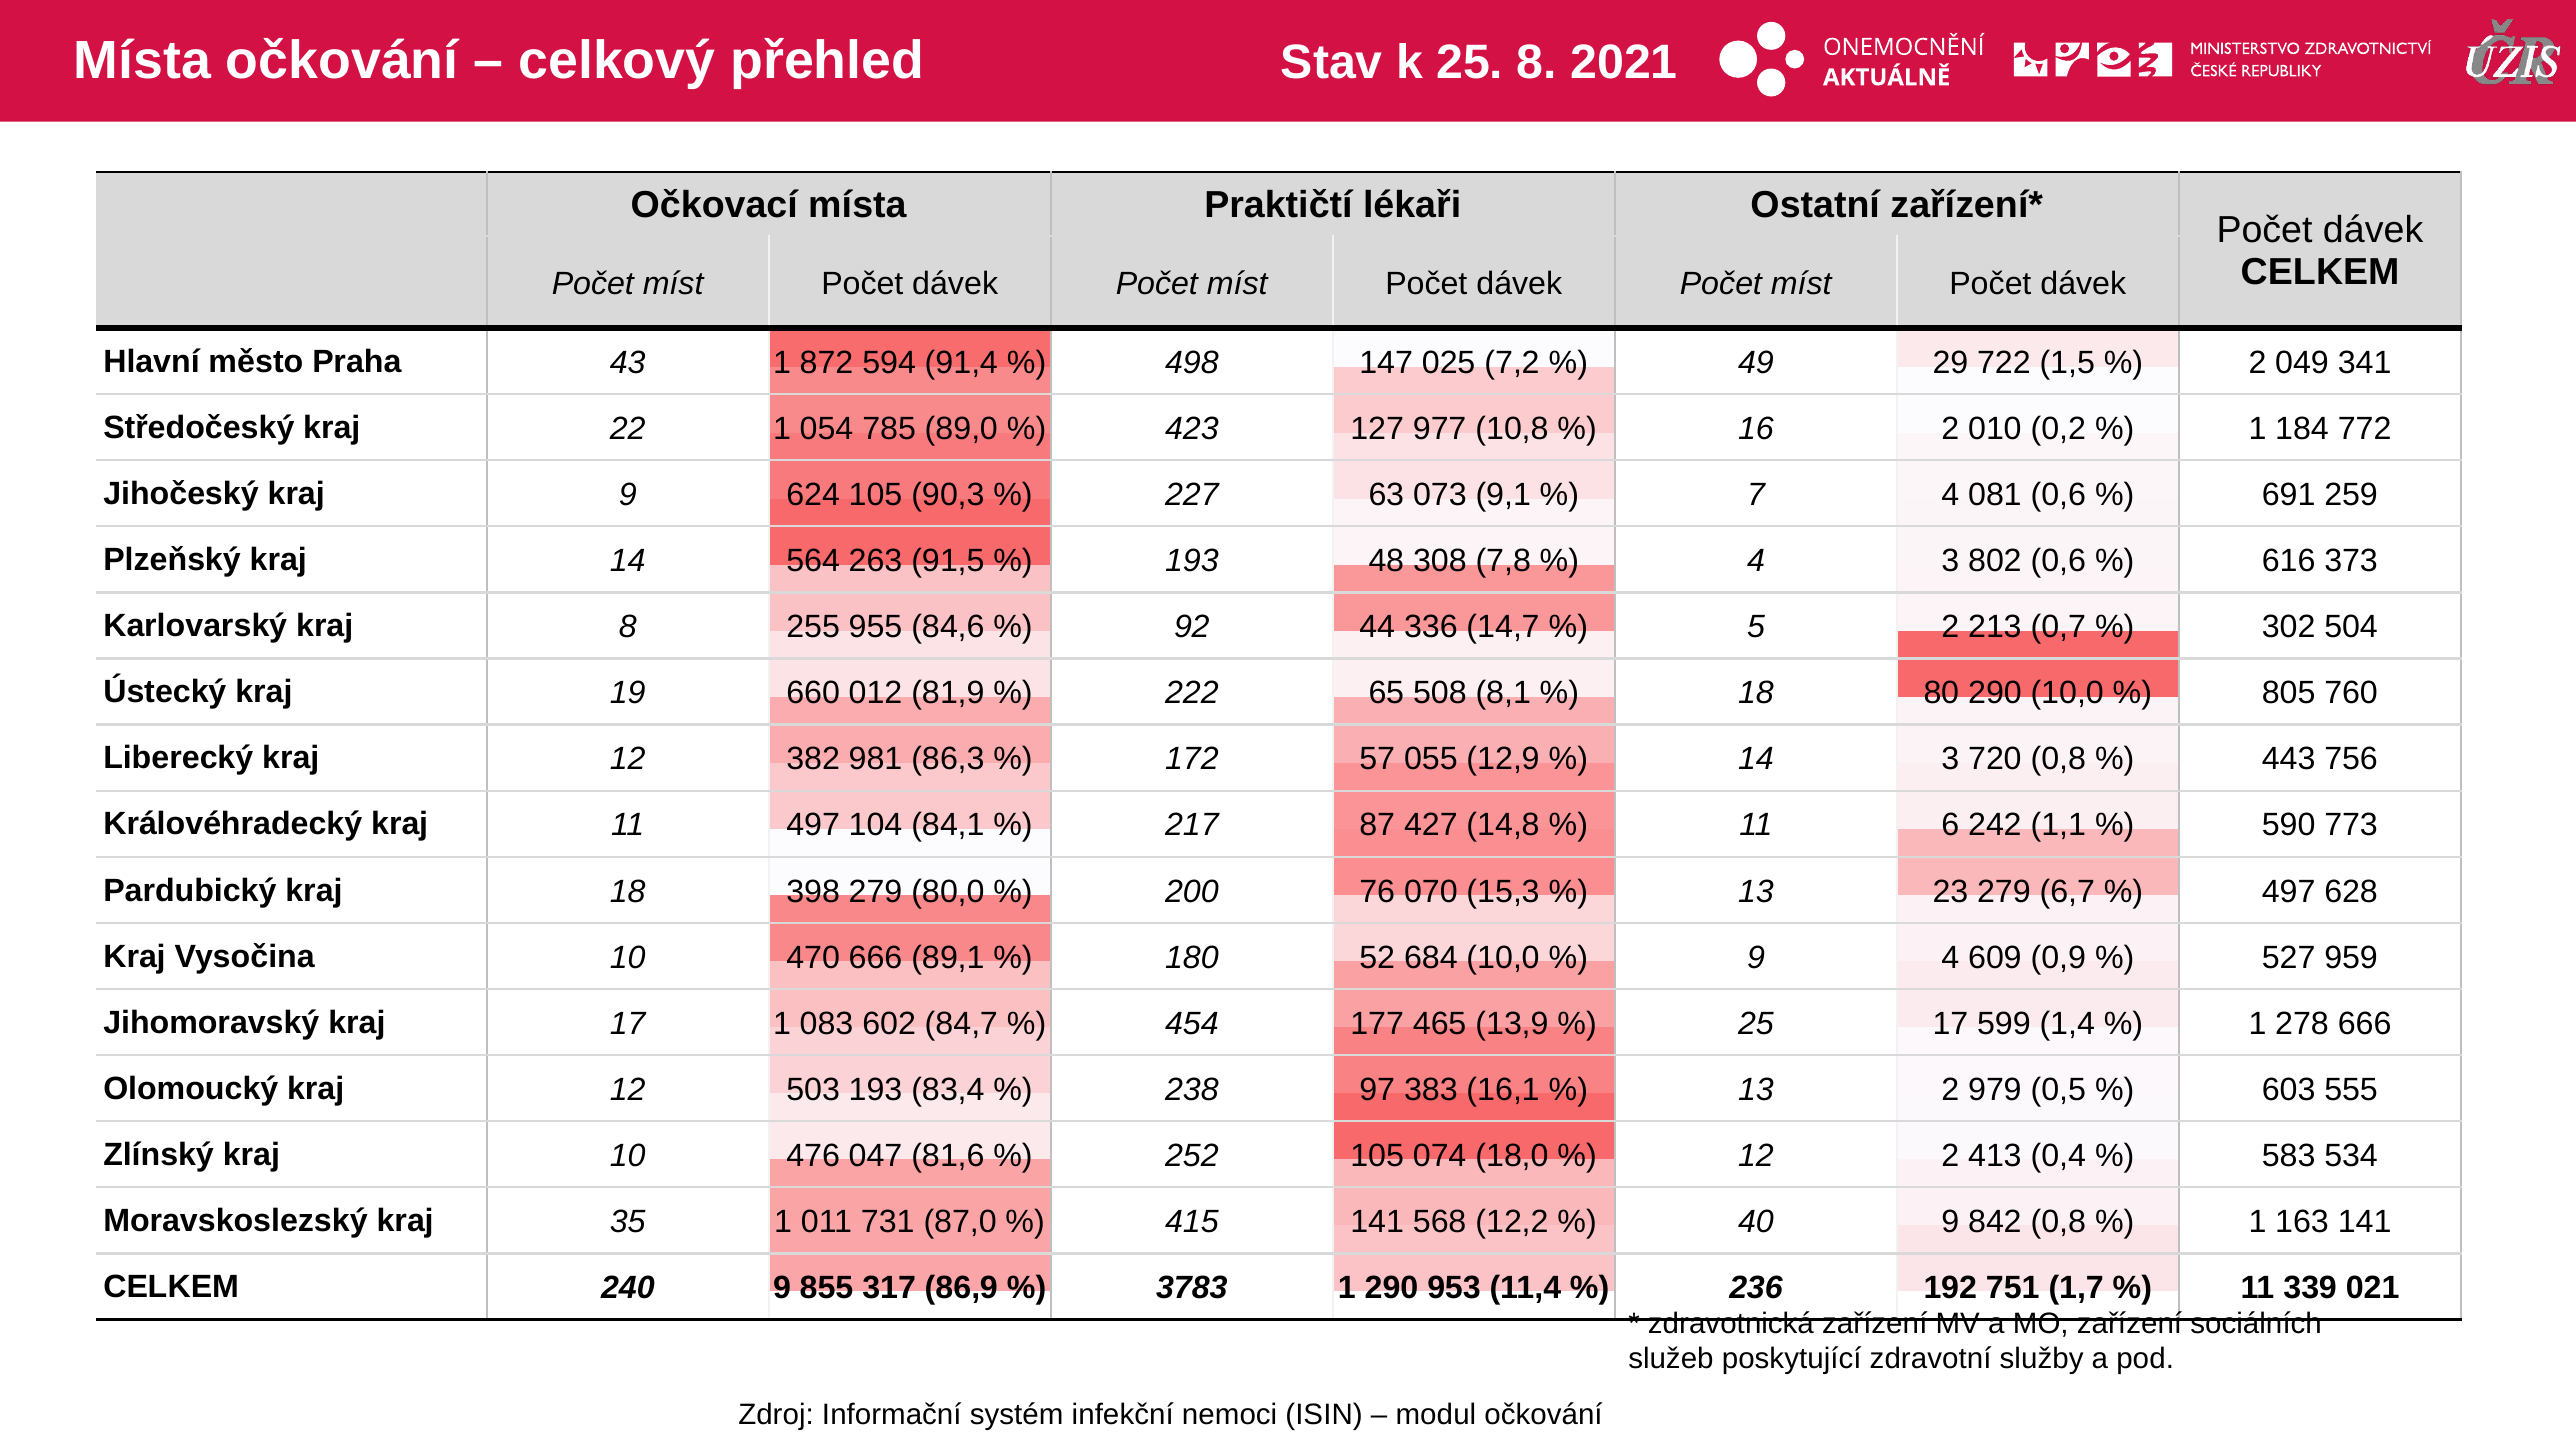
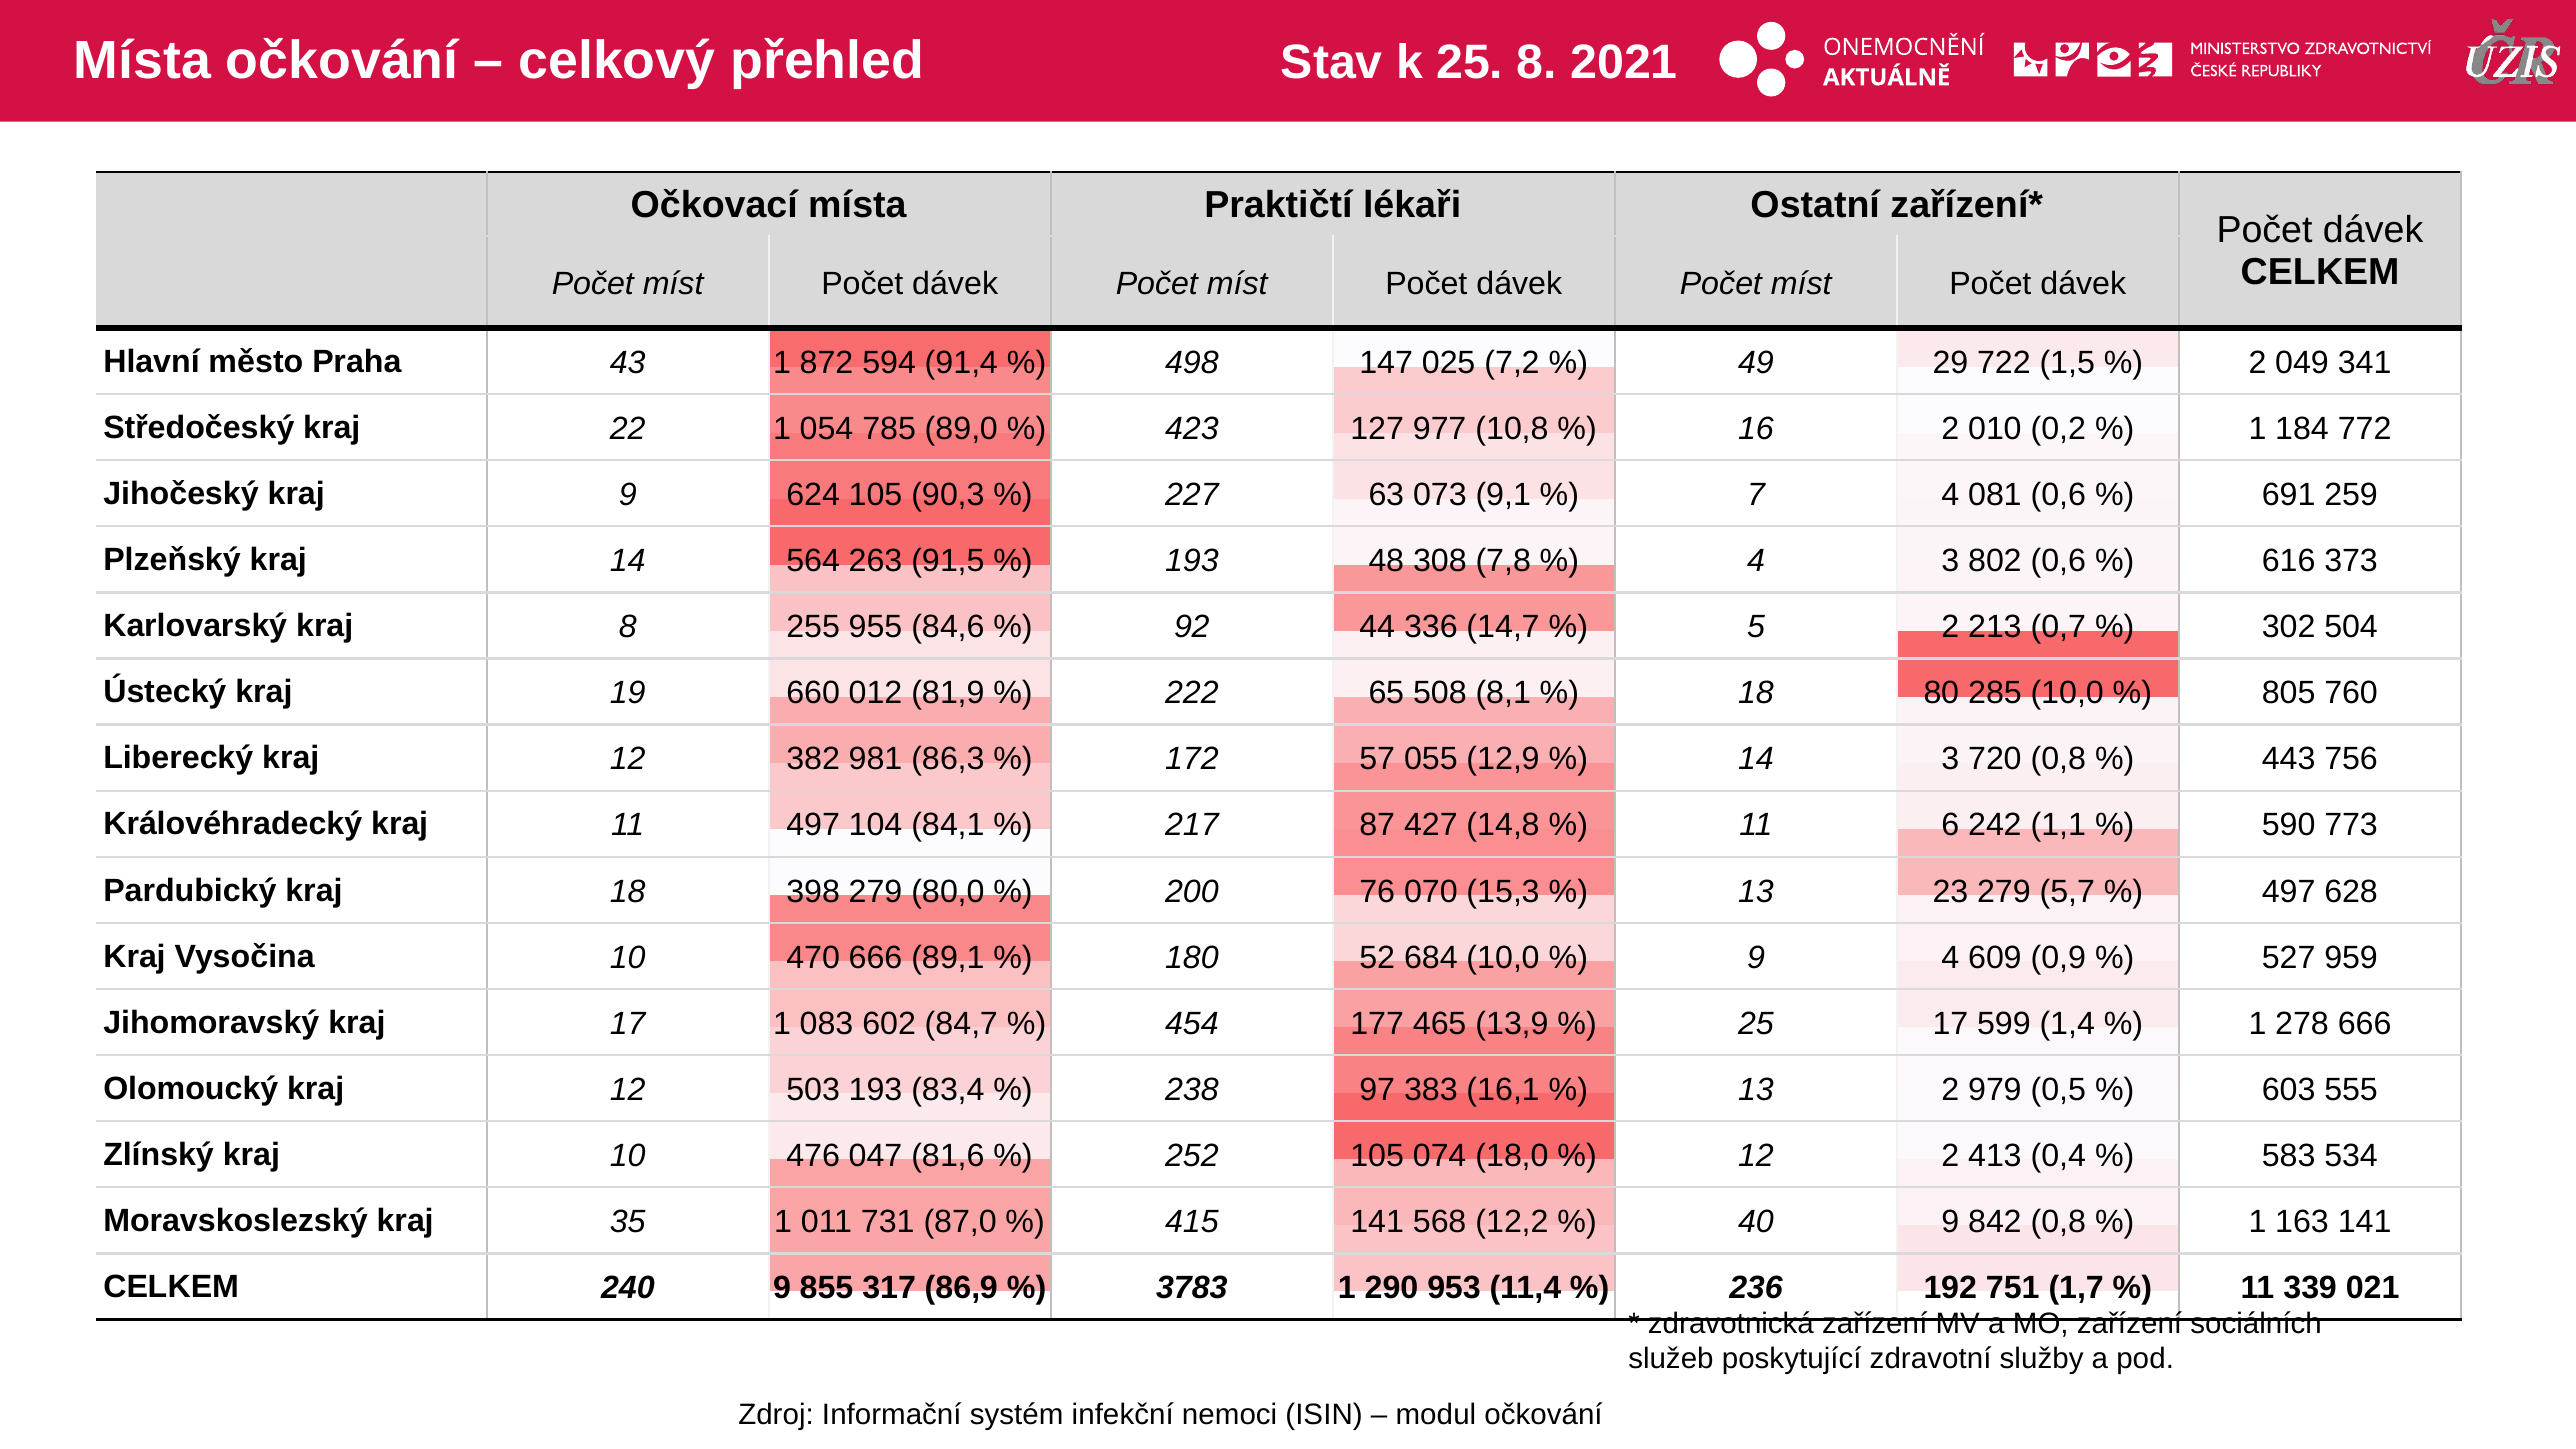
80 290: 290 -> 285 (1995, 693)
6,7: 6,7 -> 5,7 (2067, 891)
